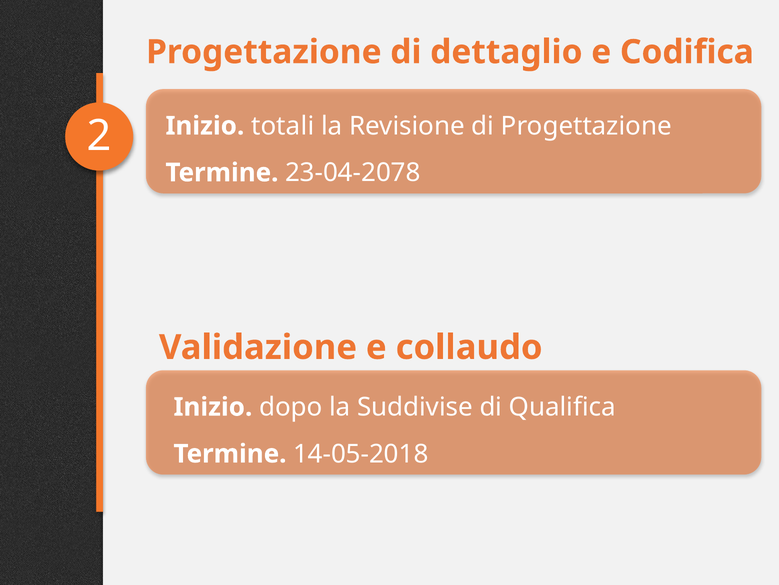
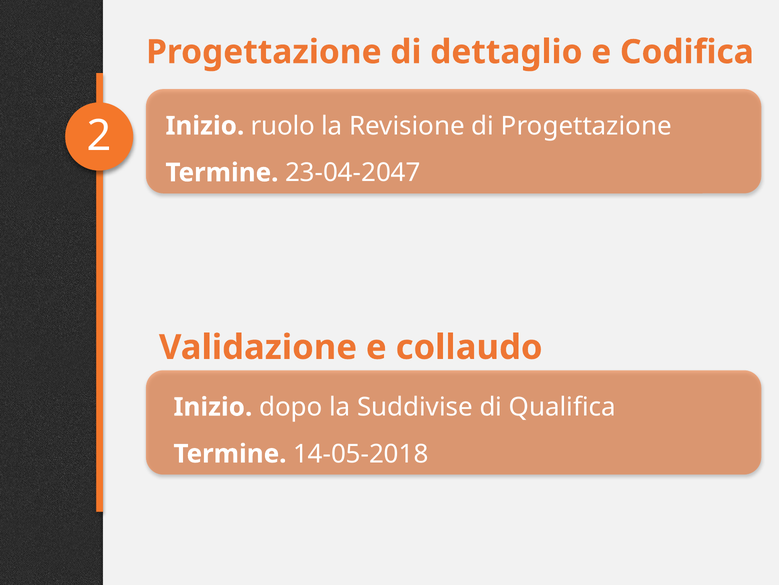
totali: totali -> ruolo (283, 126)
23-04-2078: 23-04-2078 -> 23-04-2047 (353, 172)
